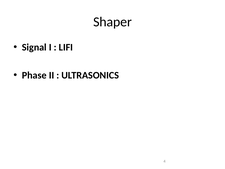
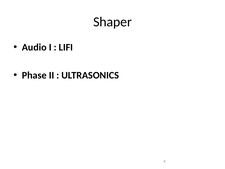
Signal: Signal -> Audio (34, 47)
